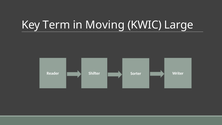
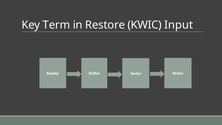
Moving: Moving -> Restore (105, 25)
Large: Large -> Input (179, 25)
